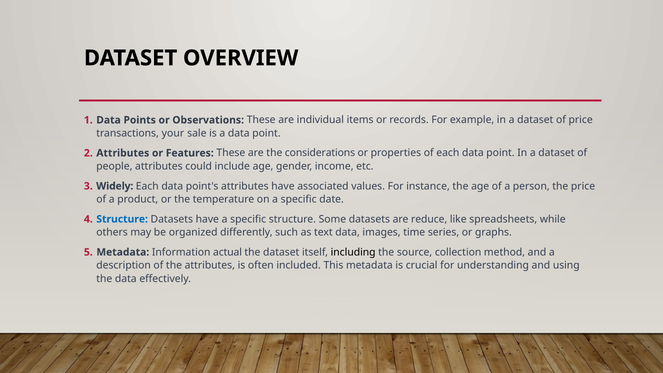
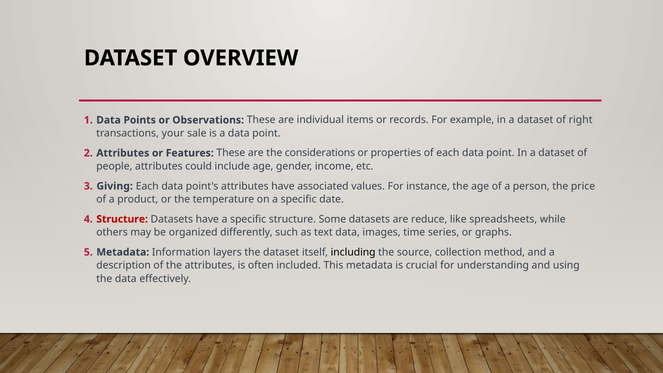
of price: price -> right (581, 120)
Widely: Widely -> Giving (115, 186)
Structure colour: blue -> red (122, 219)
actual: actual -> layers (228, 252)
